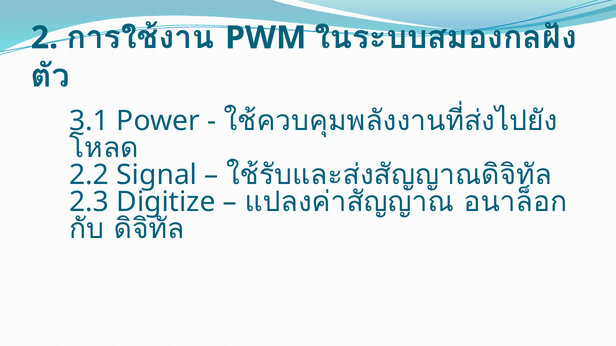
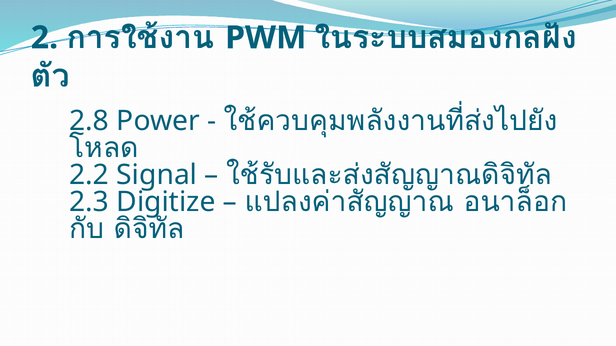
3.1: 3.1 -> 2.8 (89, 121)
